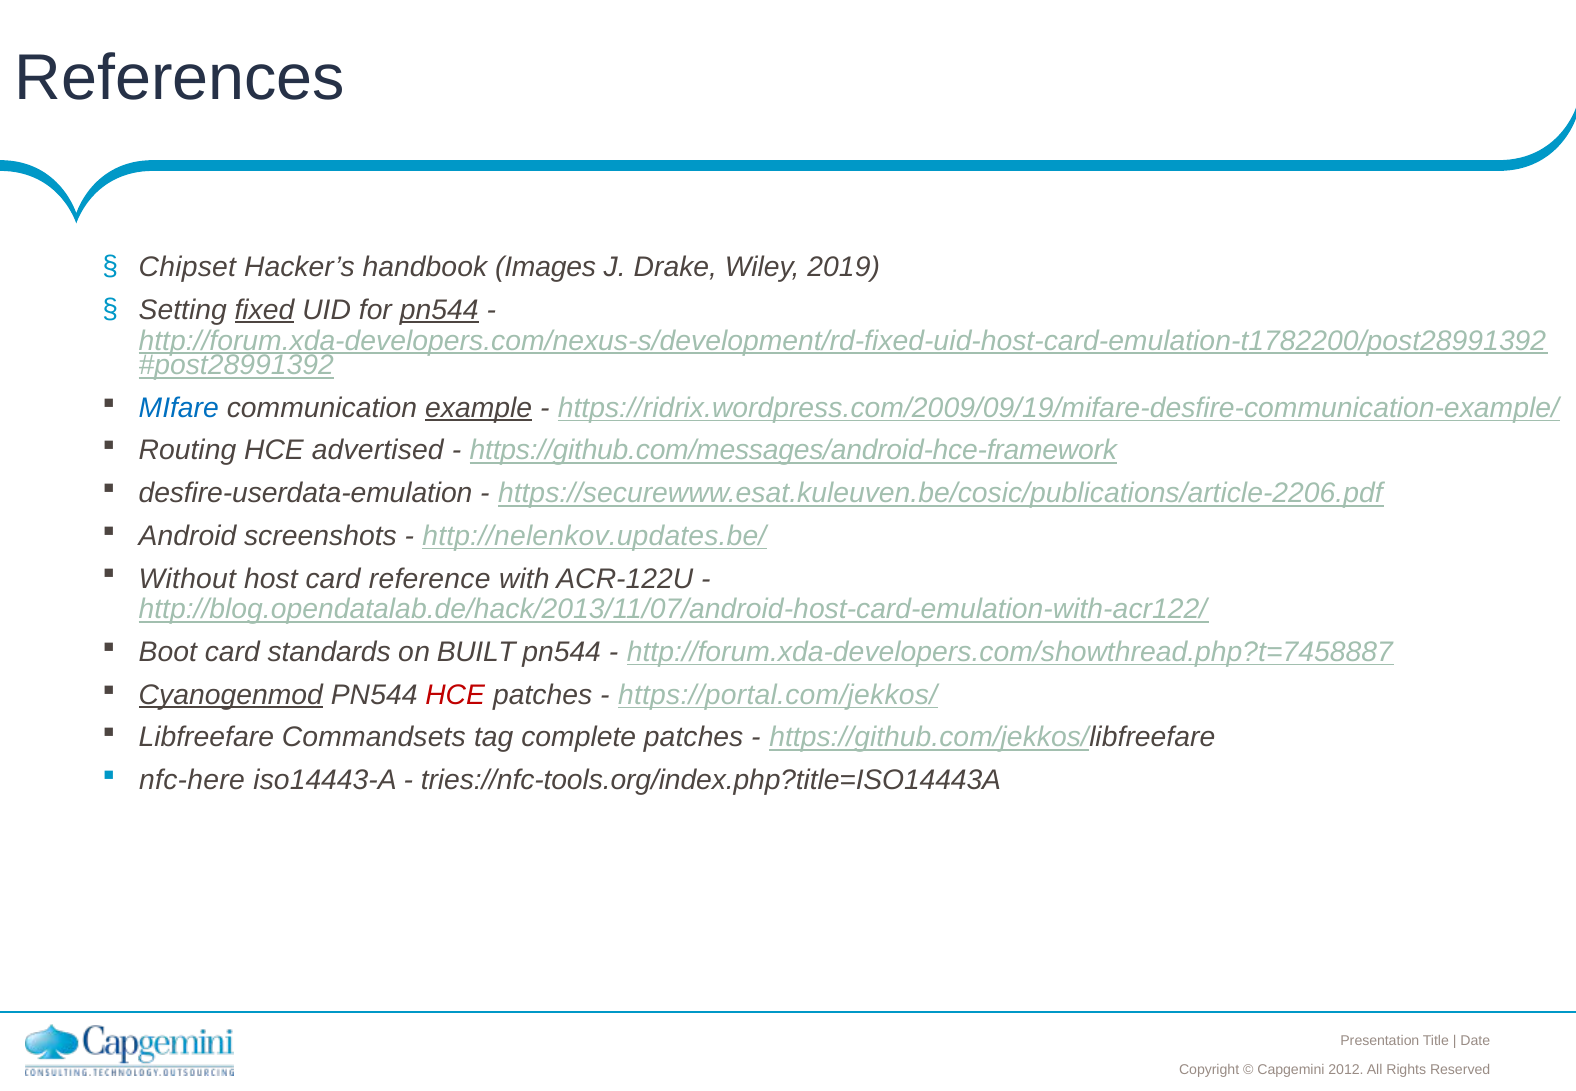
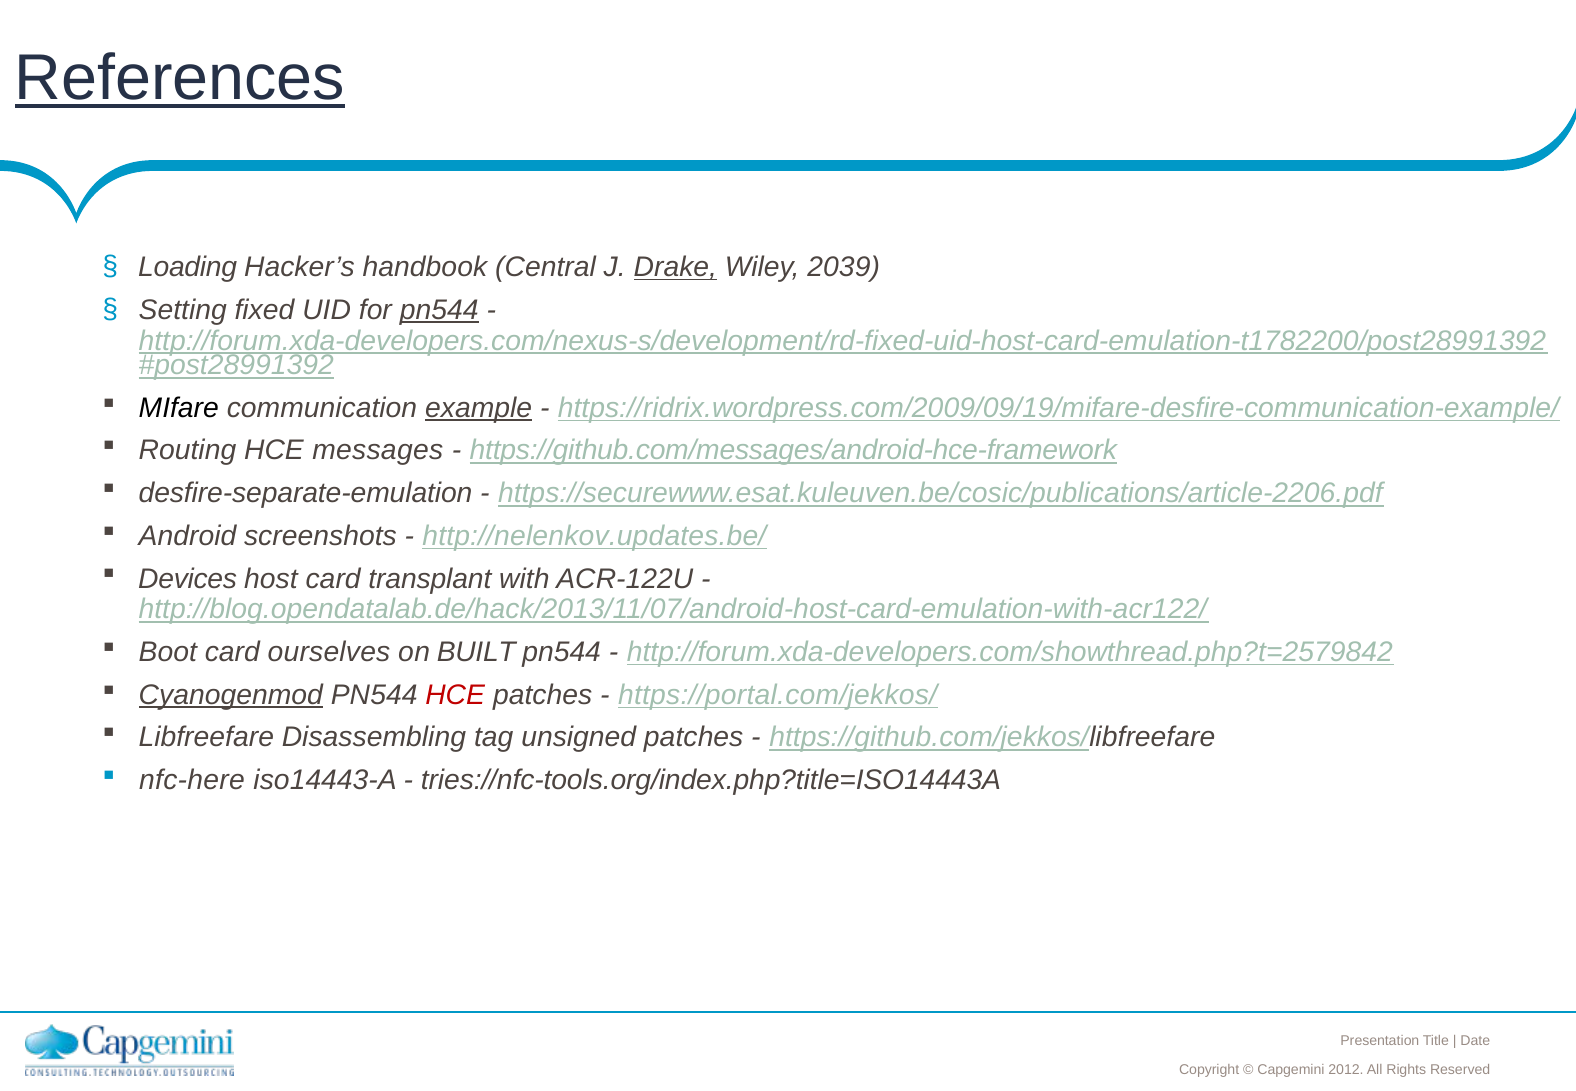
References underline: none -> present (180, 78)
Chipset: Chipset -> Loading (188, 267)
Images: Images -> Central (545, 267)
Drake underline: none -> present (675, 267)
2019: 2019 -> 2039 (844, 267)
fixed underline: present -> none (264, 310)
MIfare colour: blue -> black (179, 408)
advertised: advertised -> messages (378, 451)
desfire-userdata-emulation: desfire-userdata-emulation -> desfire-separate-emulation (306, 493)
Without: Without -> Devices (188, 579)
reference: reference -> transplant (430, 579)
standards: standards -> ourselves (329, 652)
http://forum.xda-developers.com/showthread.php?t=7458887: http://forum.xda-developers.com/showthread.php?t=7458887 -> http://forum.xda-developers.com/showthread.php?t=2579842 (1010, 652)
Commandsets: Commandsets -> Disassembling (374, 738)
complete: complete -> unsigned (579, 738)
